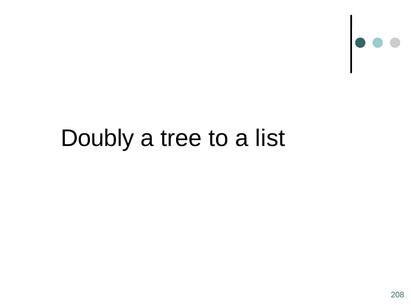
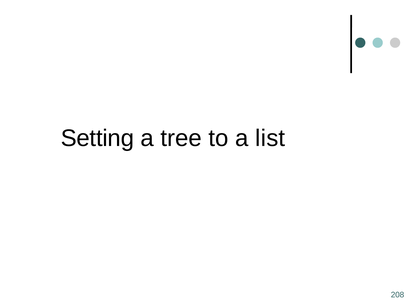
Doubly: Doubly -> Setting (97, 138)
